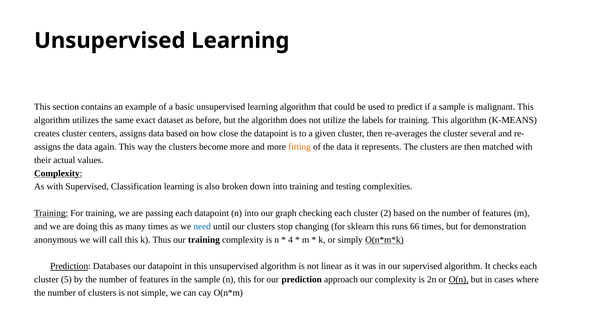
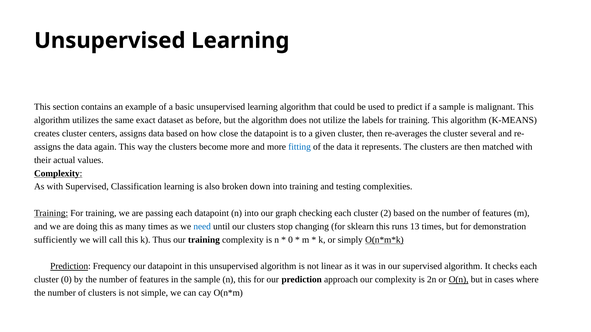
fitting colour: orange -> blue (300, 147)
66: 66 -> 13 (415, 227)
anonymous: anonymous -> sufficiently (56, 240)
4: 4 -> 0 (291, 240)
Databases: Databases -> Frequency (112, 267)
cluster 5: 5 -> 0 (66, 280)
